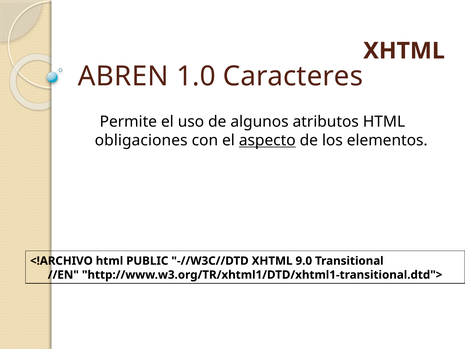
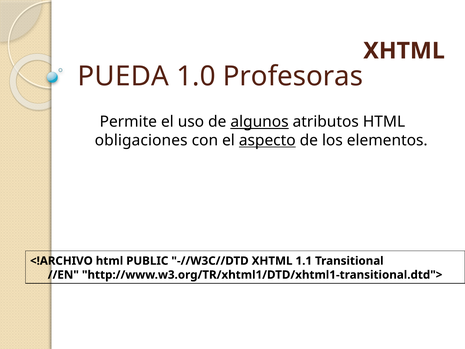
ABREN: ABREN -> PUEDA (123, 76)
Caracteres: Caracteres -> Profesoras (293, 76)
algunos underline: none -> present (260, 122)
9.0: 9.0 -> 1.1 (304, 261)
